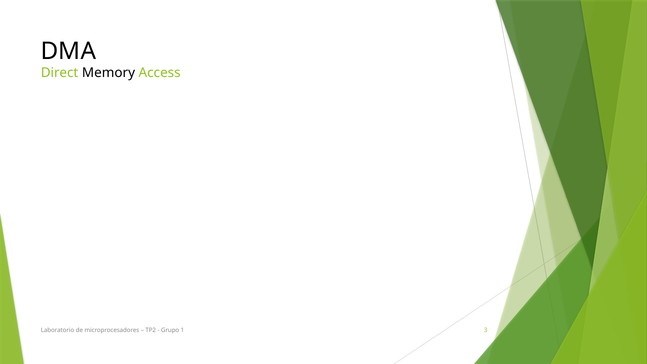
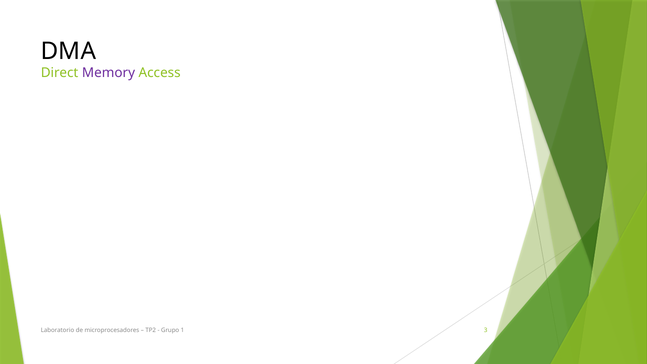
Memory colour: black -> purple (108, 73)
